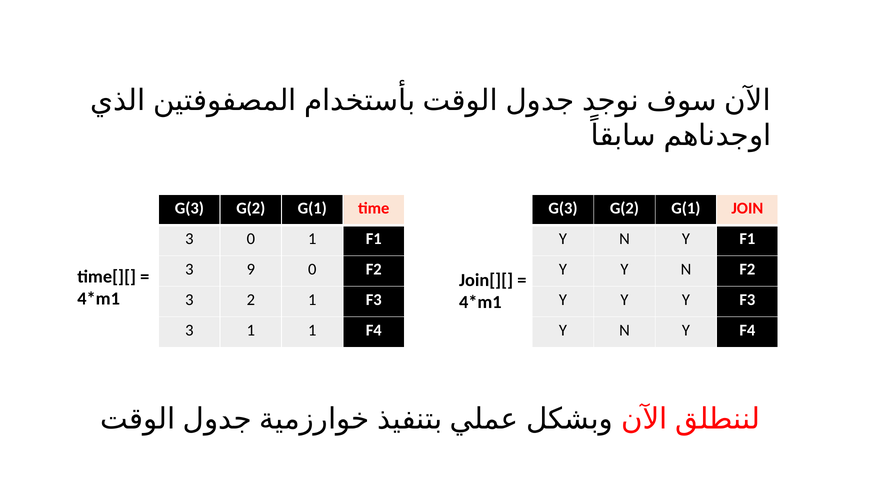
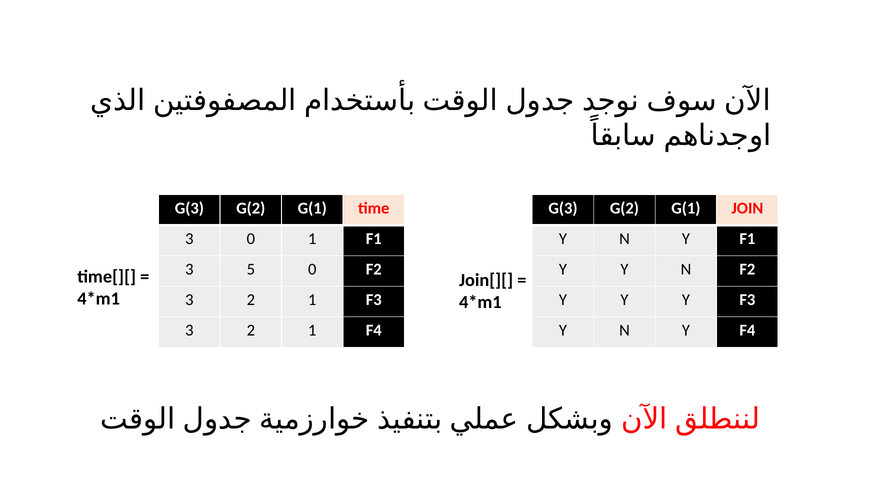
9: 9 -> 5 (251, 269)
1: 1 -> 2 (251, 330)
